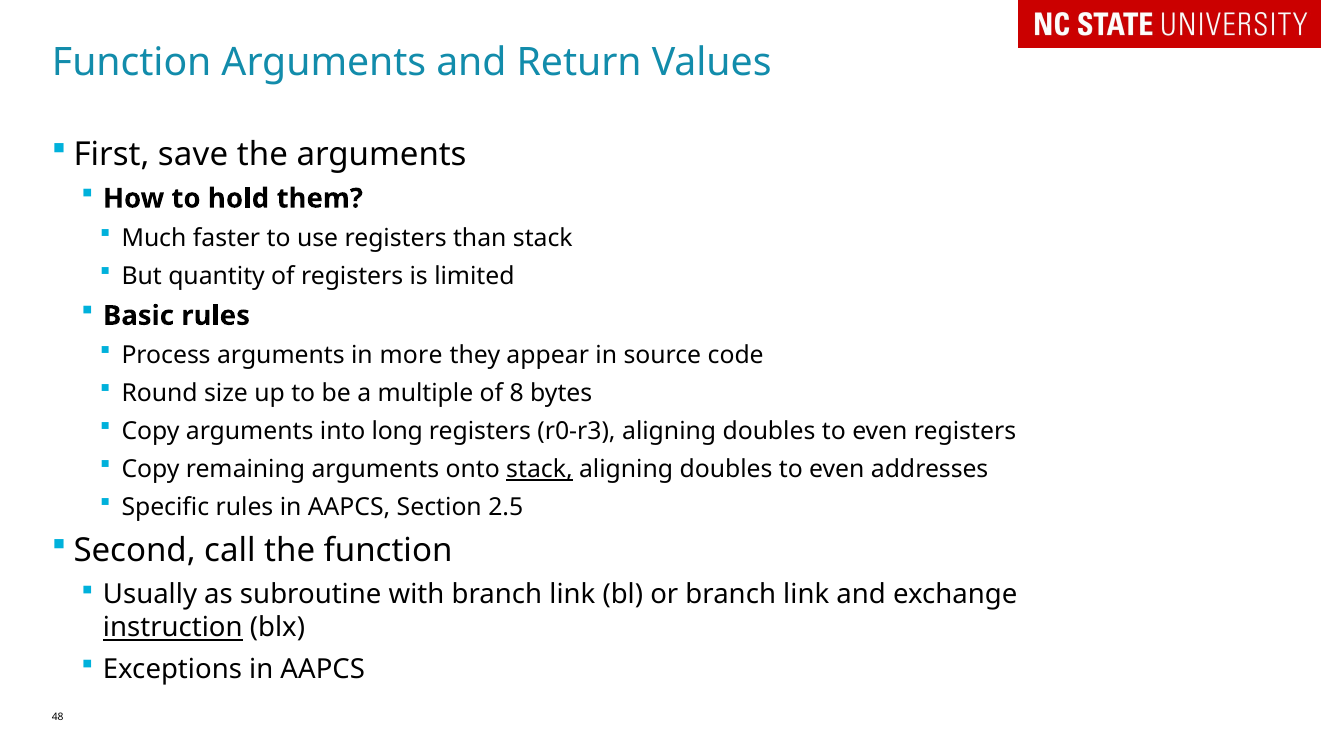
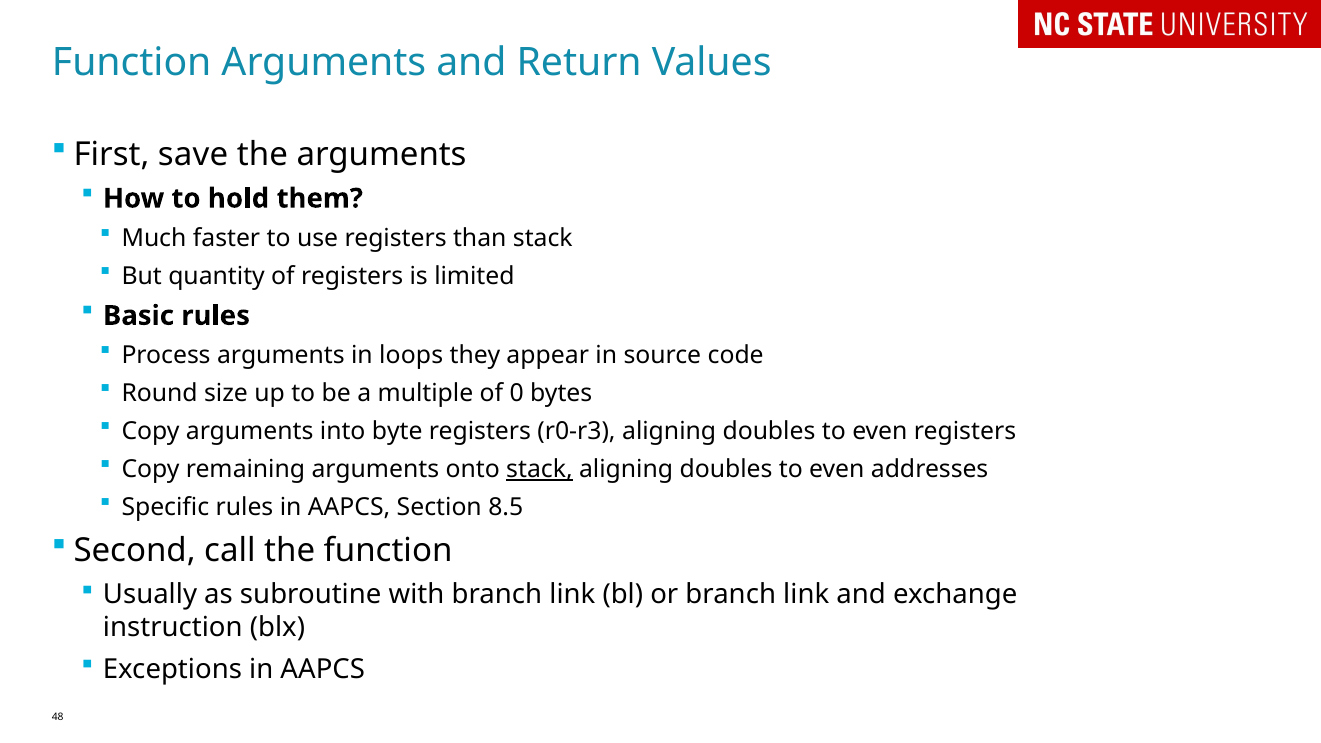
more: more -> loops (411, 355)
8: 8 -> 0 (517, 393)
long: long -> byte (397, 431)
2.5: 2.5 -> 8.5 (506, 507)
instruction underline: present -> none (173, 628)
